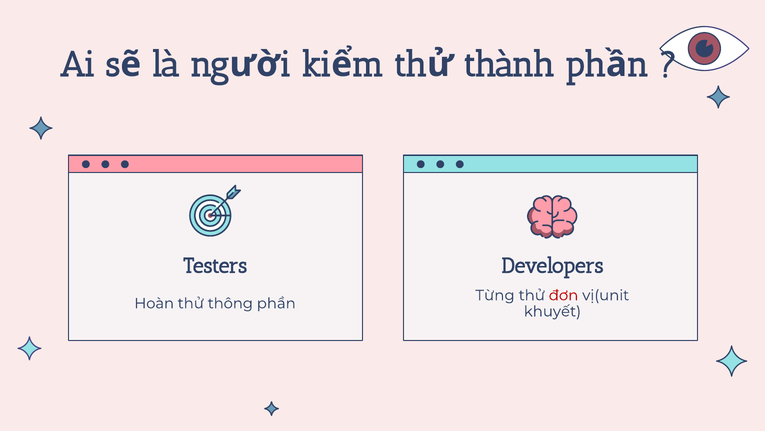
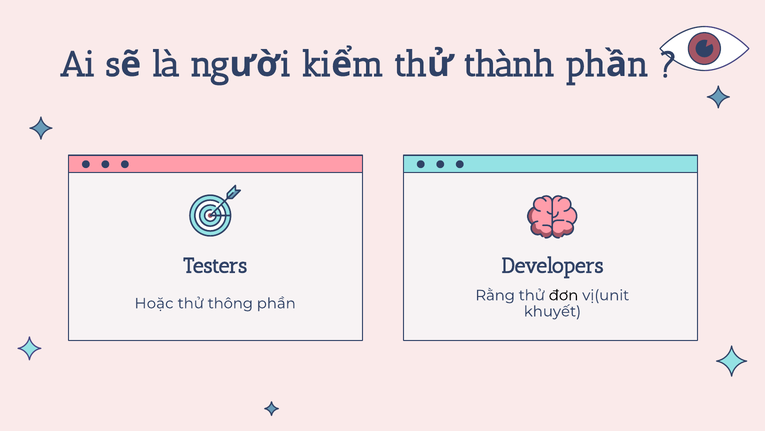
Từng: Từng -> Rằng (495, 295)
đơn colour: red -> black (564, 295)
Hoàn: Hoàn -> Hoặc (154, 303)
